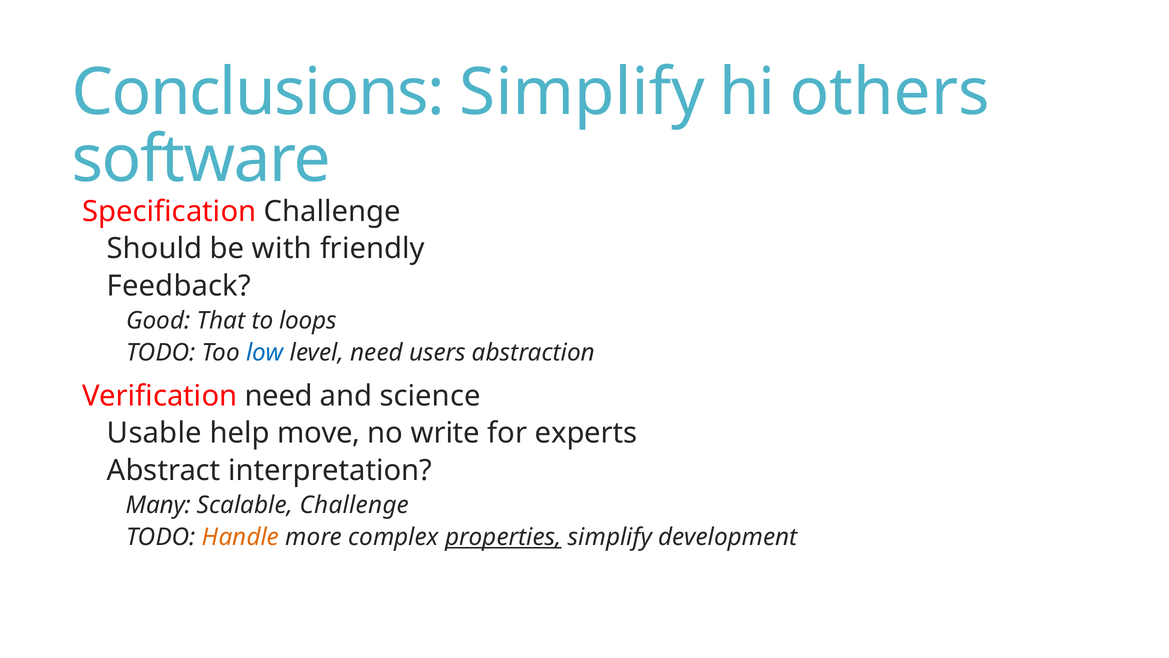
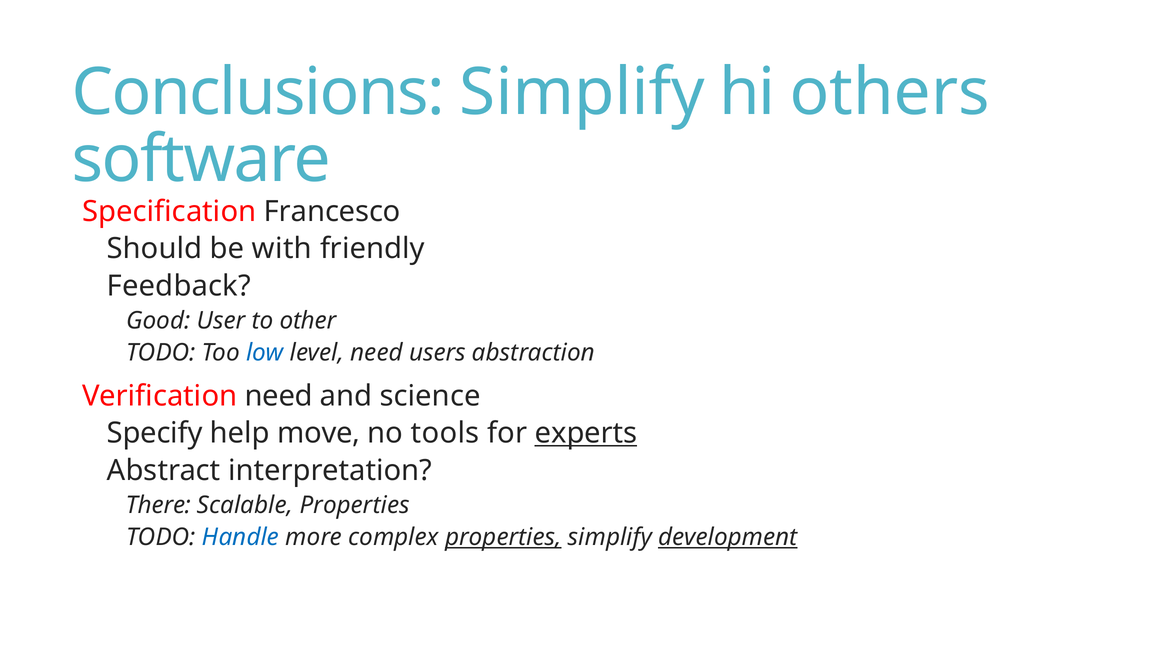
Specification Challenge: Challenge -> Francesco (332, 211)
That: That -> User (221, 321)
loops: loops -> other (308, 321)
Usable: Usable -> Specify (155, 433)
write: write -> tools (445, 433)
experts underline: none -> present (586, 433)
Many: Many -> There (159, 505)
Scalable Challenge: Challenge -> Properties (355, 505)
Handle colour: orange -> blue (241, 537)
development underline: none -> present (728, 537)
